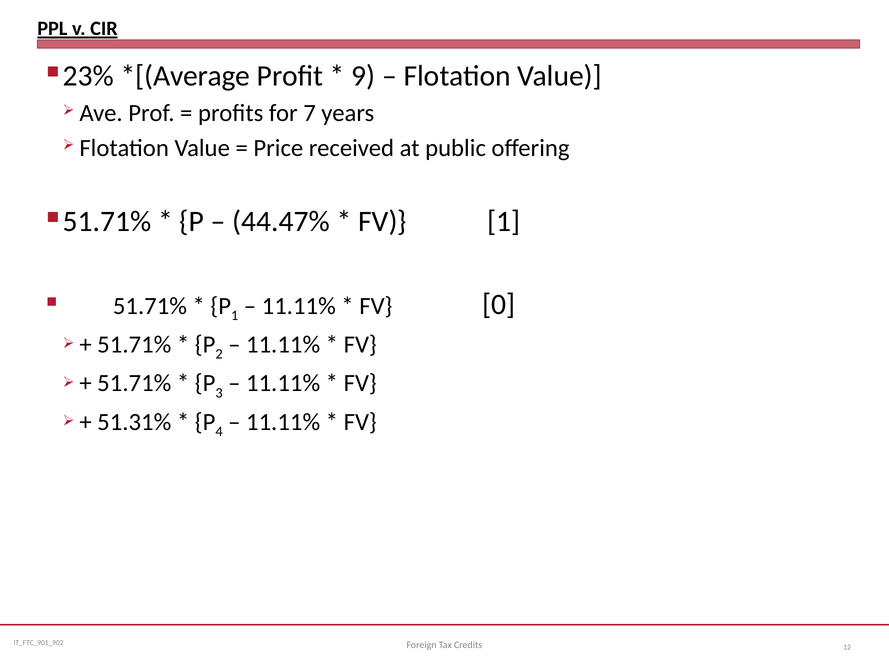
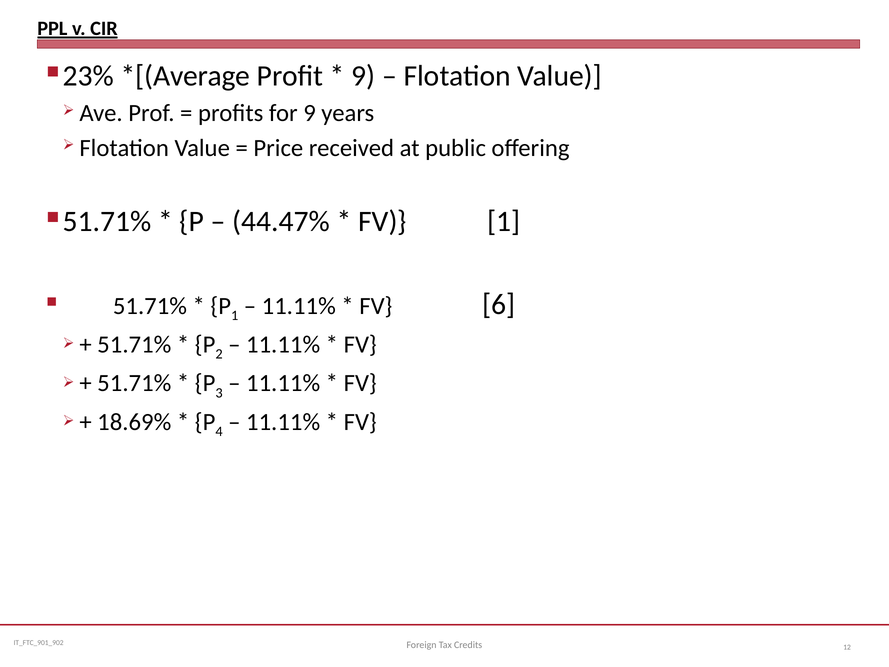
for 7: 7 -> 9 (310, 113)
0: 0 -> 6 (499, 304)
51.31%: 51.31% -> 18.69% (134, 422)
